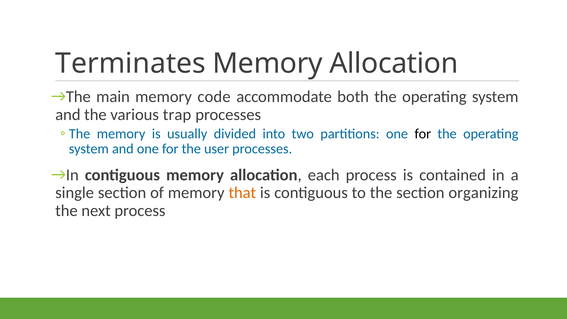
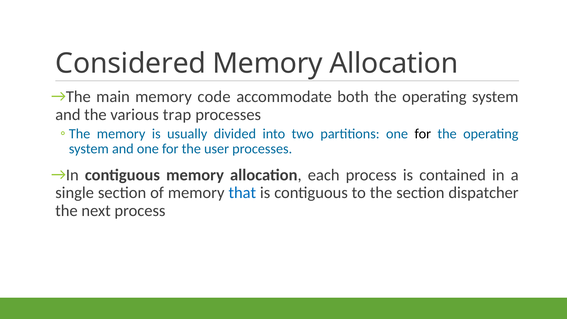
Terminates: Terminates -> Considered (131, 64)
that colour: orange -> blue (242, 193)
organizing: organizing -> dispatcher (484, 193)
